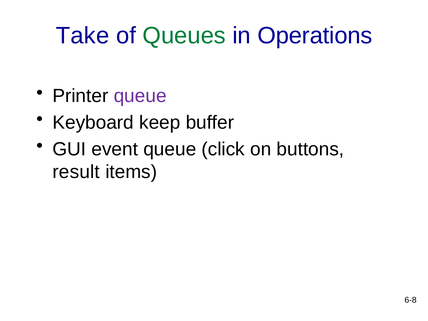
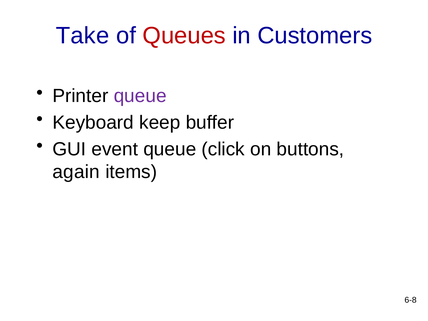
Queues colour: green -> red (184, 36)
Operations: Operations -> Customers (315, 36)
result: result -> again (76, 172)
